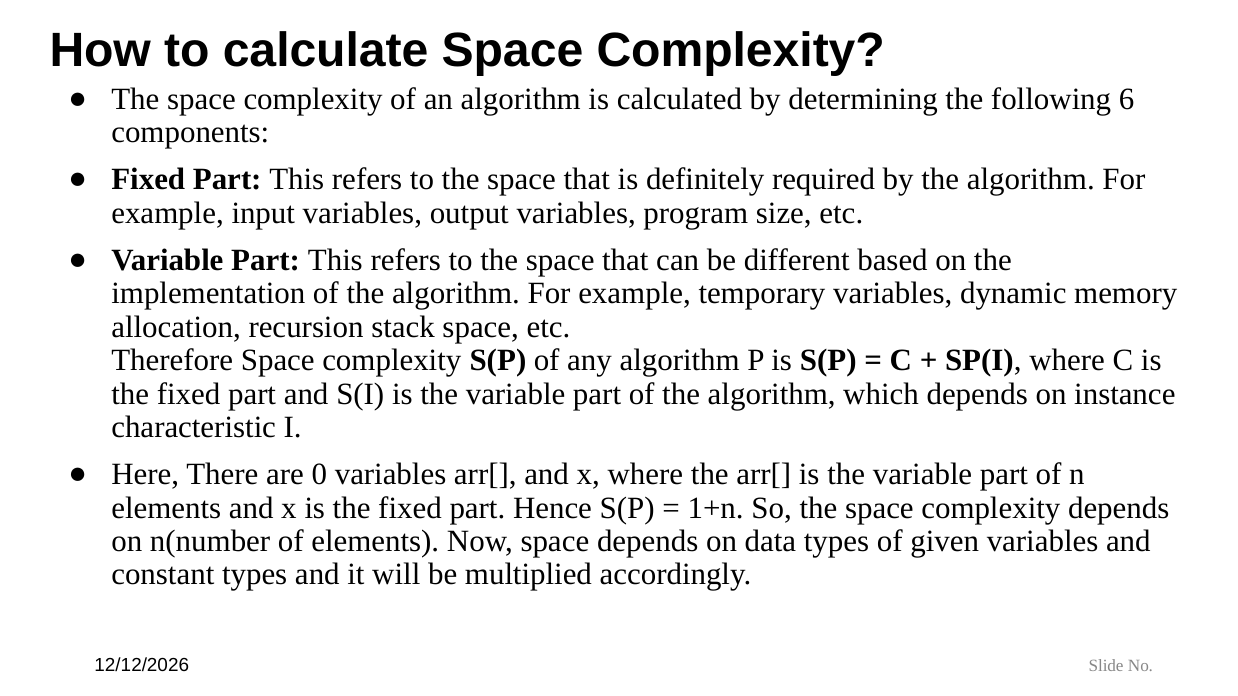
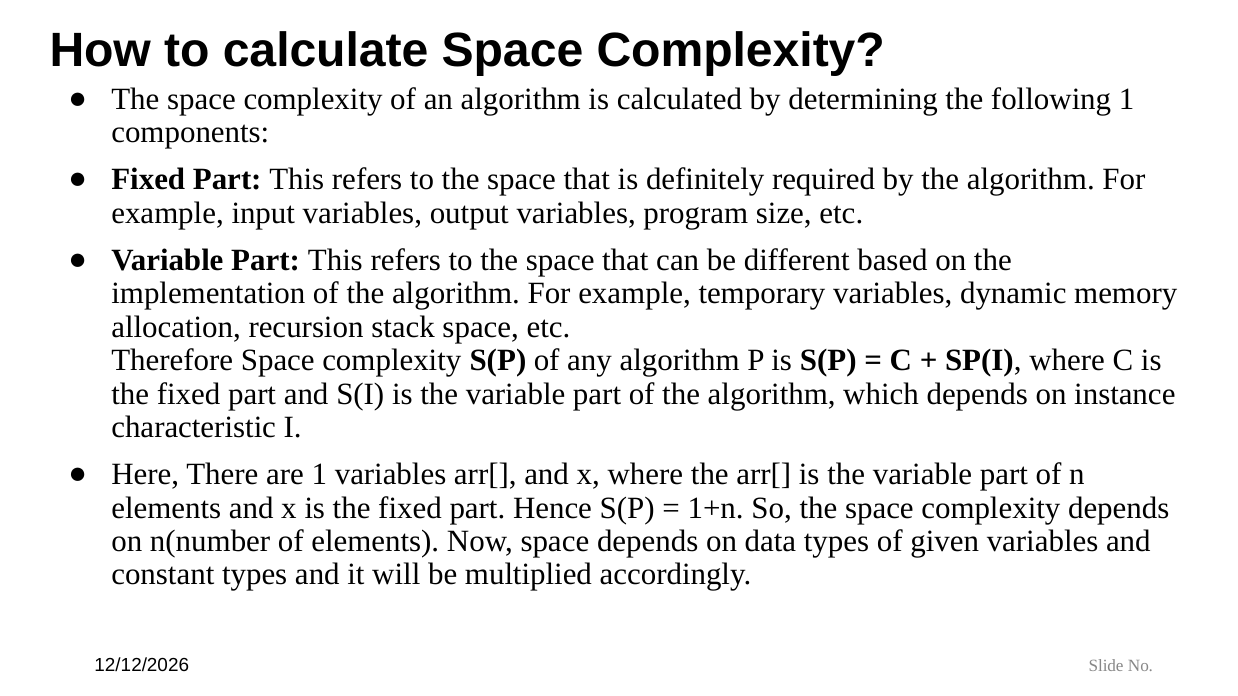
following 6: 6 -> 1 (1127, 99)
are 0: 0 -> 1 (319, 475)
